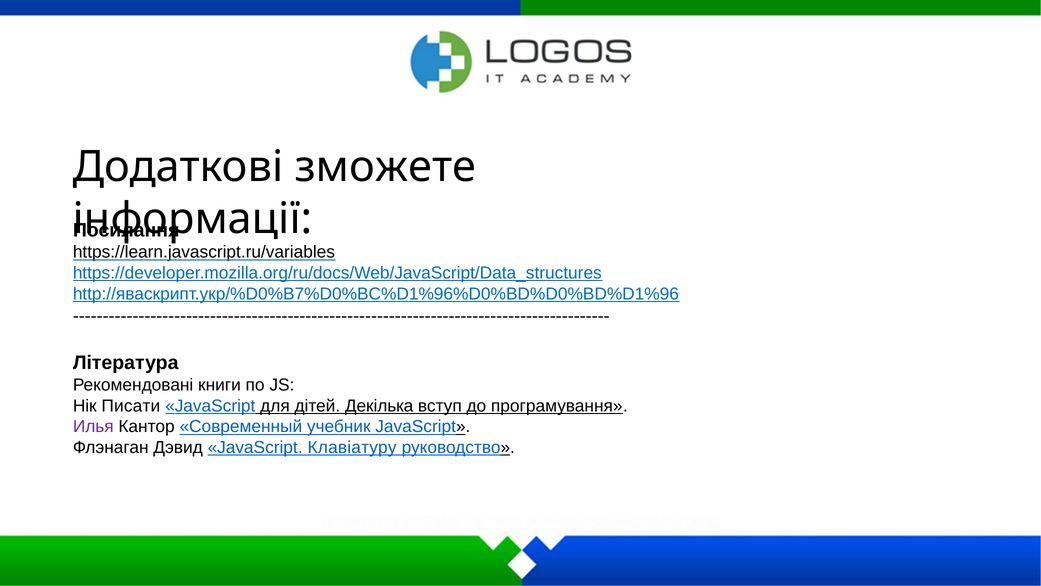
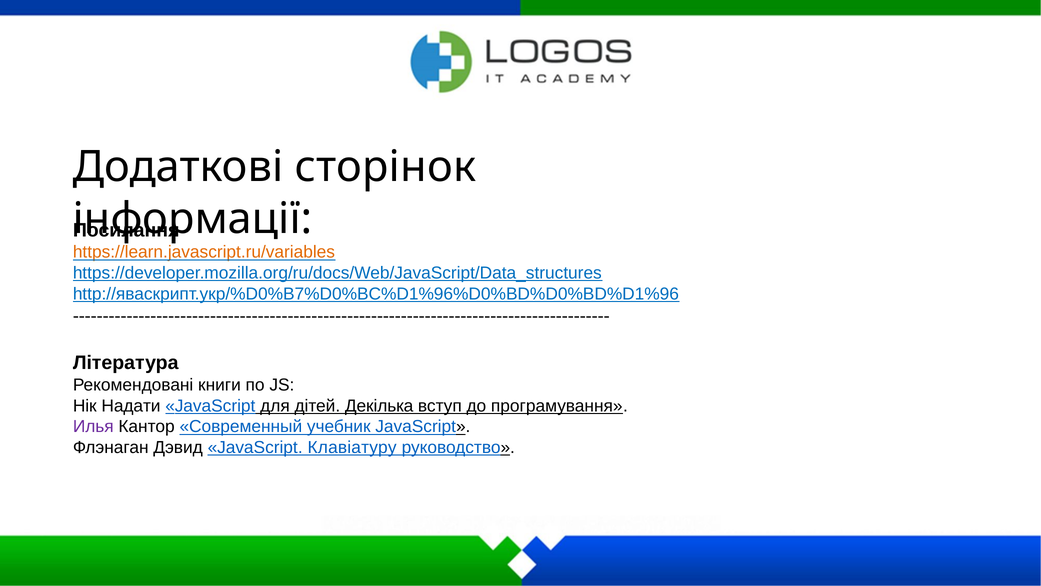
зможете: зможете -> сторінок (385, 167)
https://learn.javascript.ru/variables colour: black -> orange (204, 252)
Писати: Писати -> Надати (131, 406)
